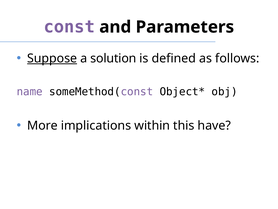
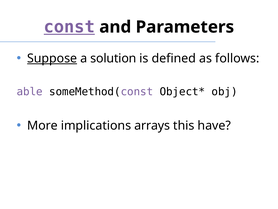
const underline: none -> present (69, 27)
name: name -> able (30, 92)
within: within -> arrays (152, 125)
